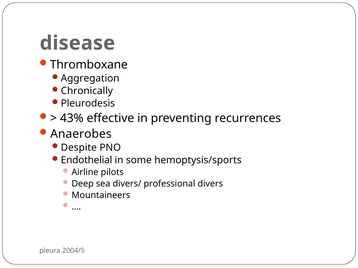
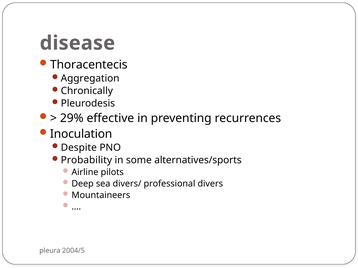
Thromboxane: Thromboxane -> Thoracentecis (89, 65)
43%: 43% -> 29% (72, 118)
Anaerobes: Anaerobes -> Inoculation (81, 134)
Endothelial: Endothelial -> Probability (86, 160)
hemoptysis/sports: hemoptysis/sports -> alternatives/sports (198, 160)
